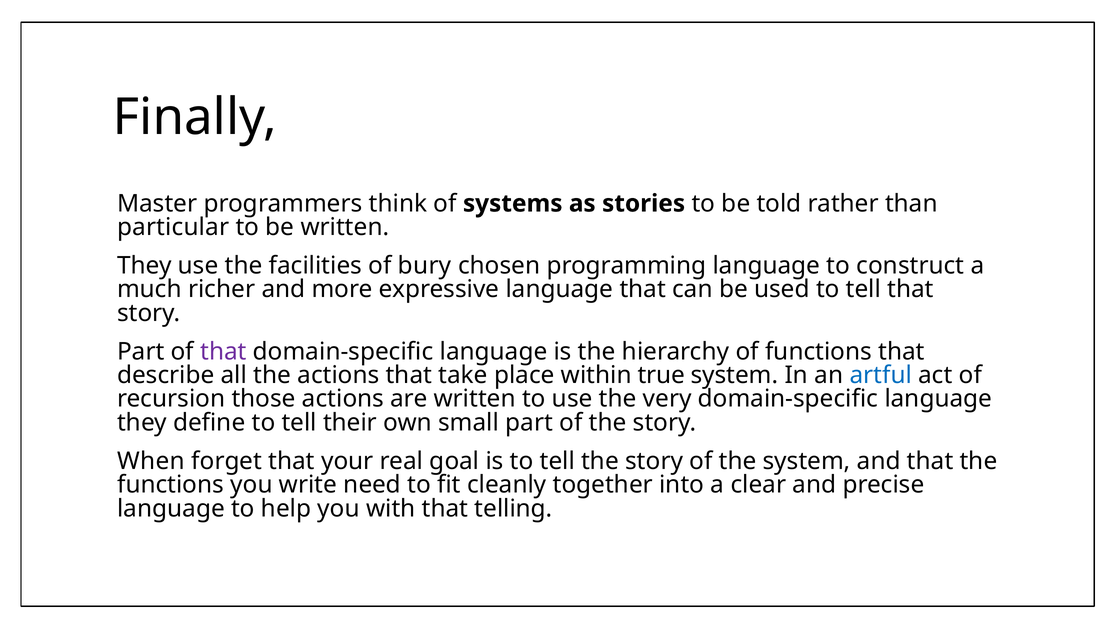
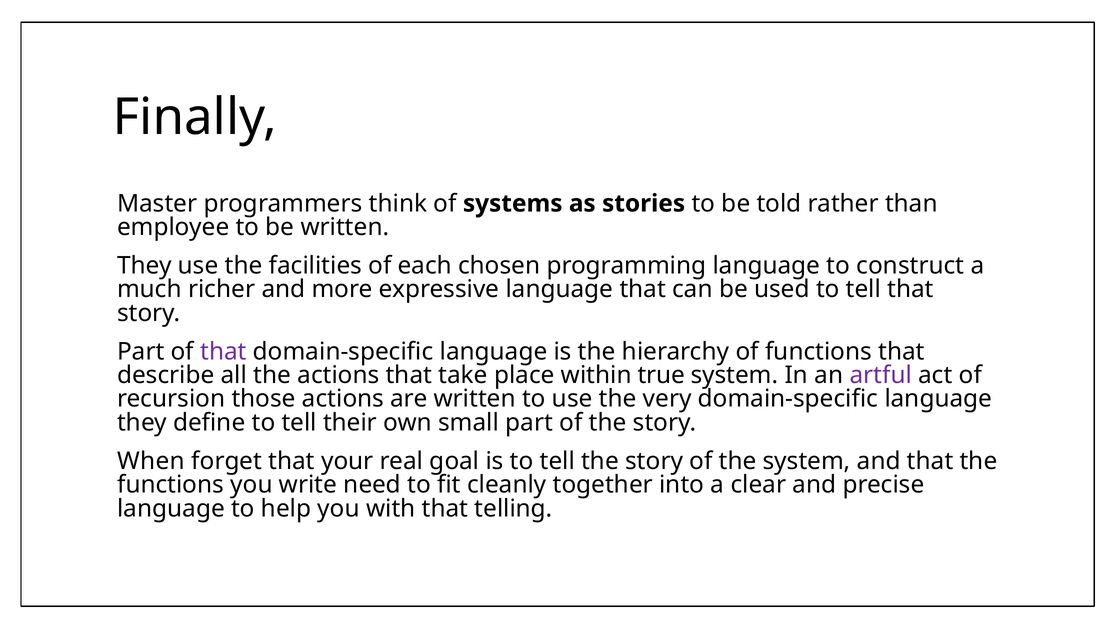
particular: particular -> employee (173, 227)
bury: bury -> each (425, 266)
artful colour: blue -> purple (881, 375)
